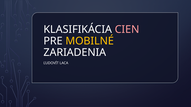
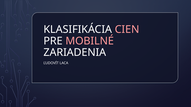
MOBILNÉ colour: yellow -> pink (90, 41)
